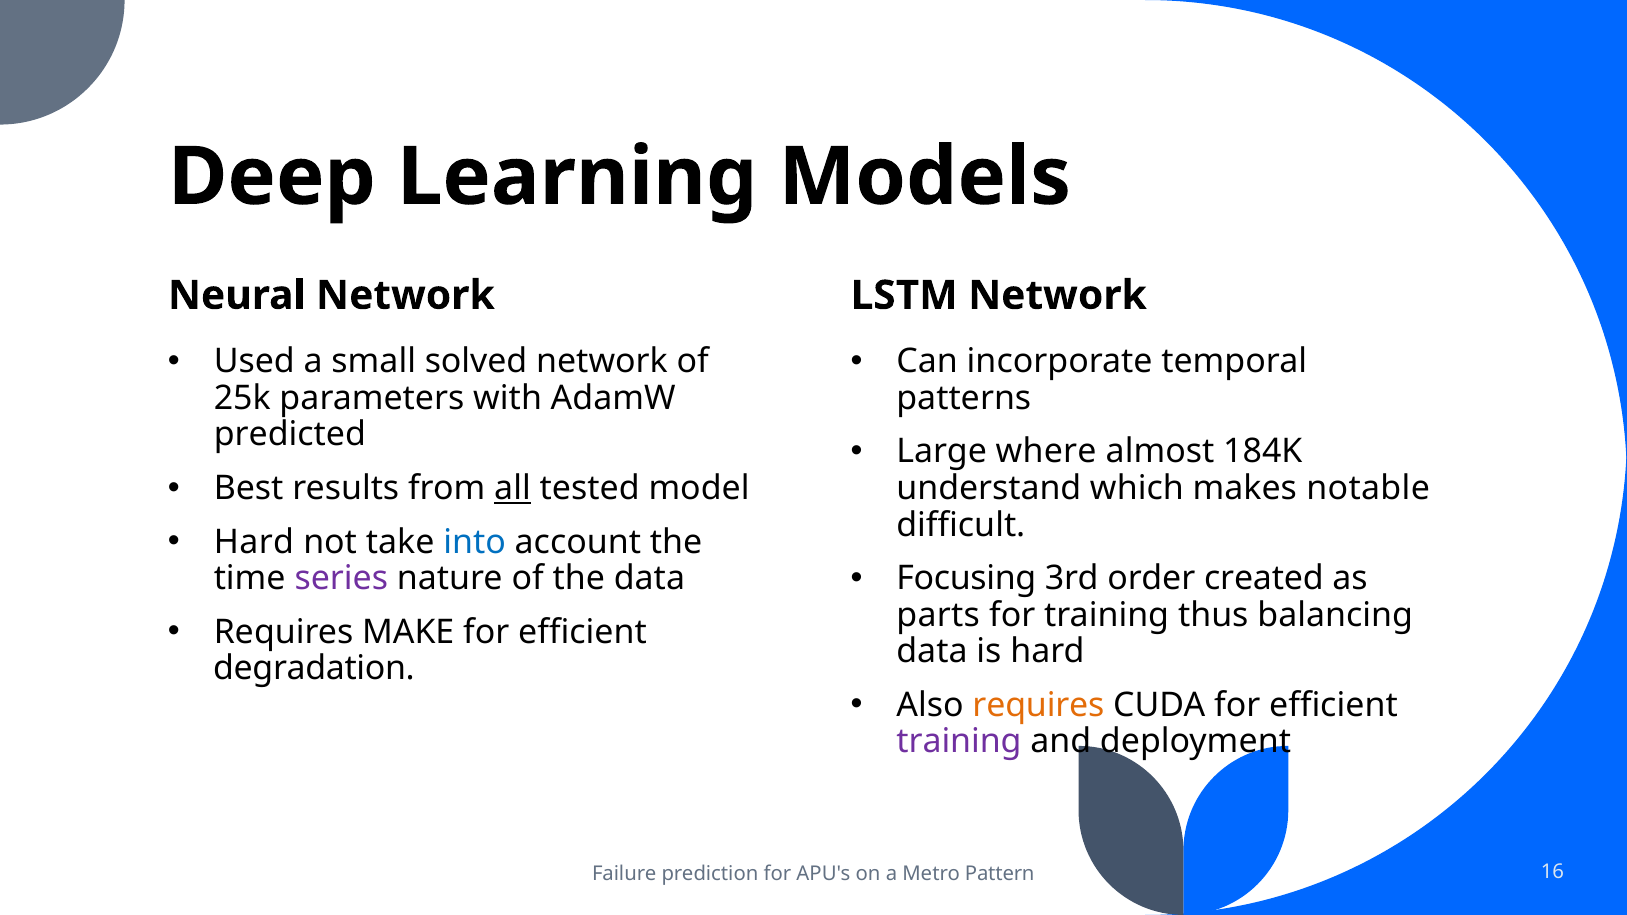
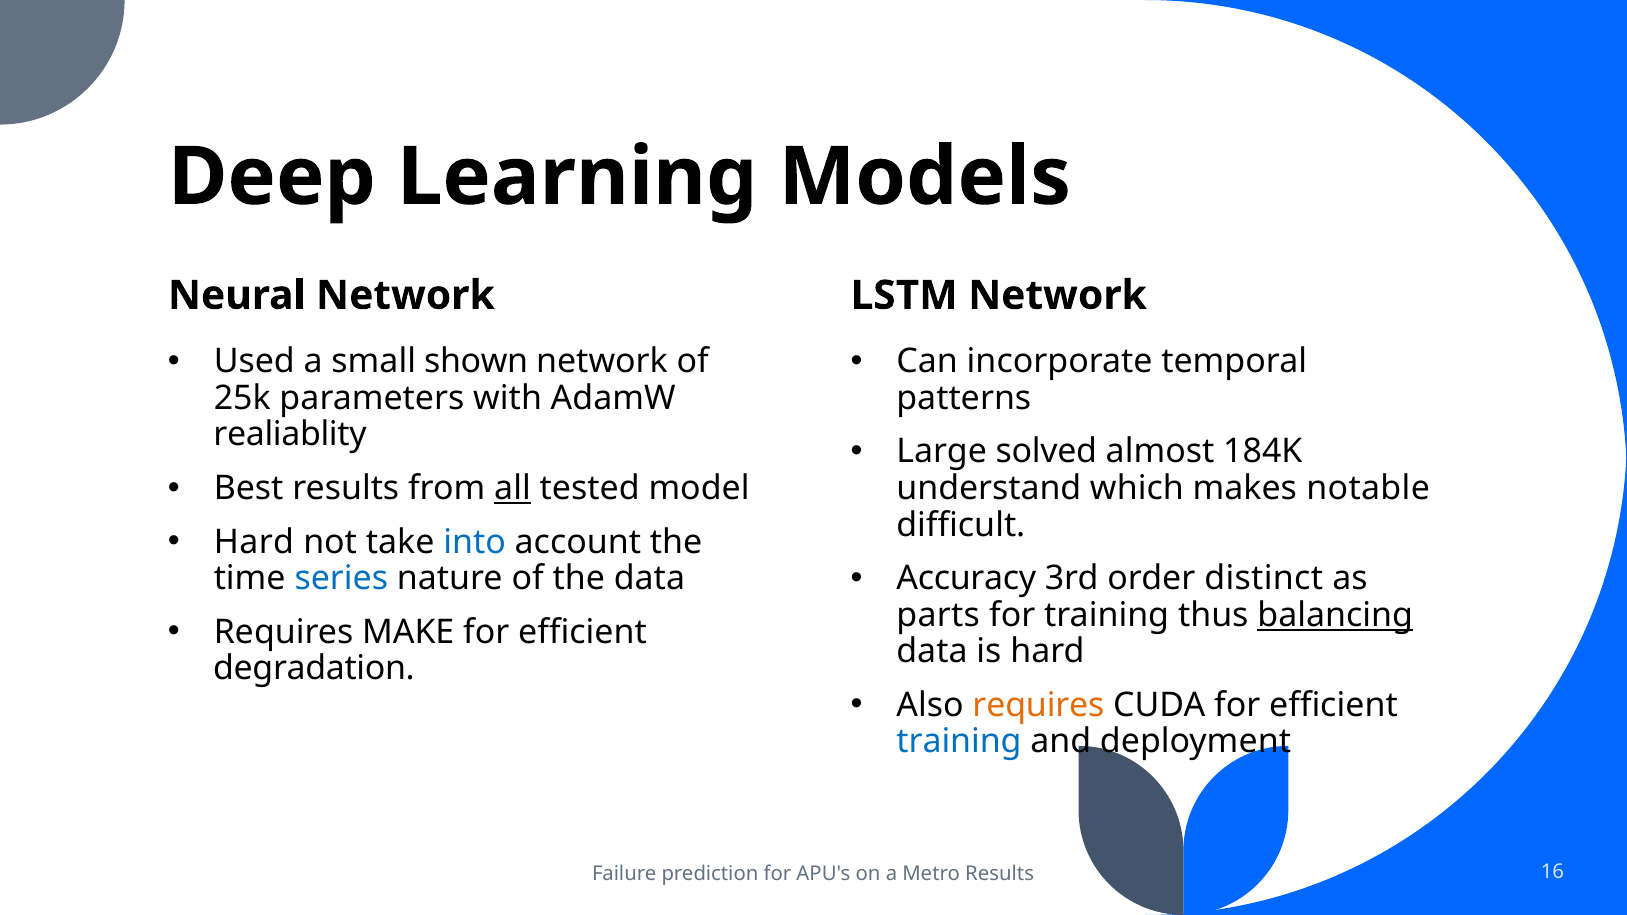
solved: solved -> shown (476, 362)
predicted: predicted -> realiablity (290, 435)
where: where -> solved (1046, 452)
Focusing: Focusing -> Accuracy (966, 579)
created: created -> distinct (1264, 579)
series colour: purple -> blue (341, 579)
balancing underline: none -> present (1335, 615)
training colour: purple -> blue (959, 742)
Metro Pattern: Pattern -> Results (1000, 874)
